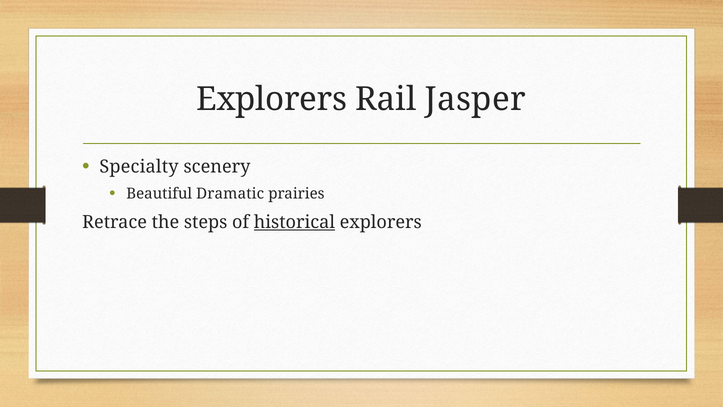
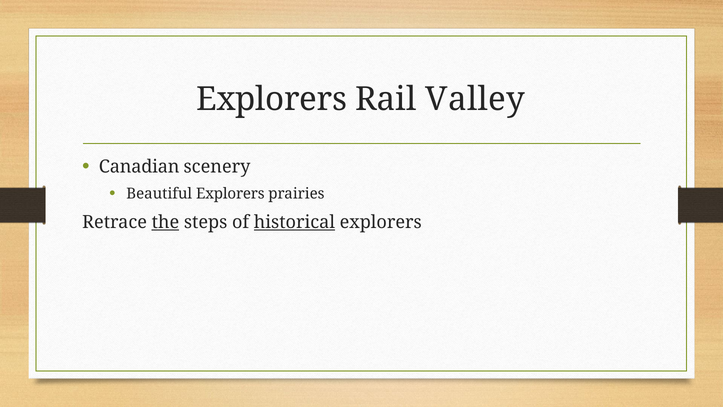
Jasper: Jasper -> Valley (475, 99)
Specialty: Specialty -> Canadian (139, 166)
Beautiful Dramatic: Dramatic -> Explorers (230, 194)
the underline: none -> present (165, 222)
